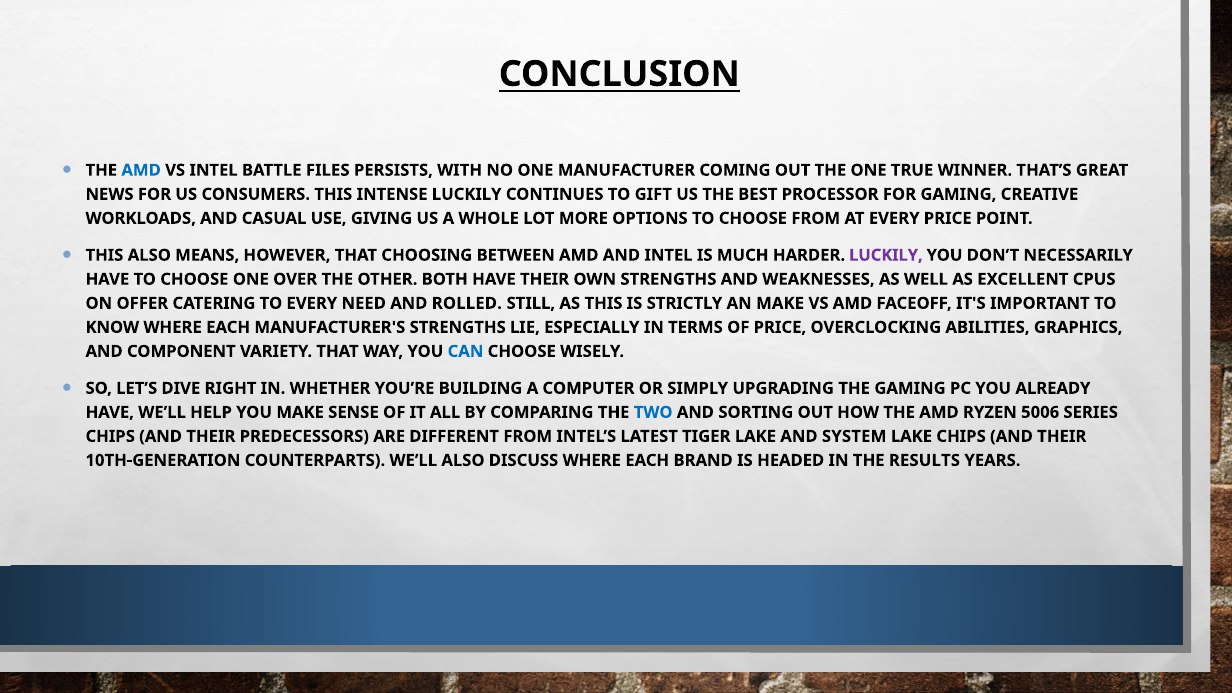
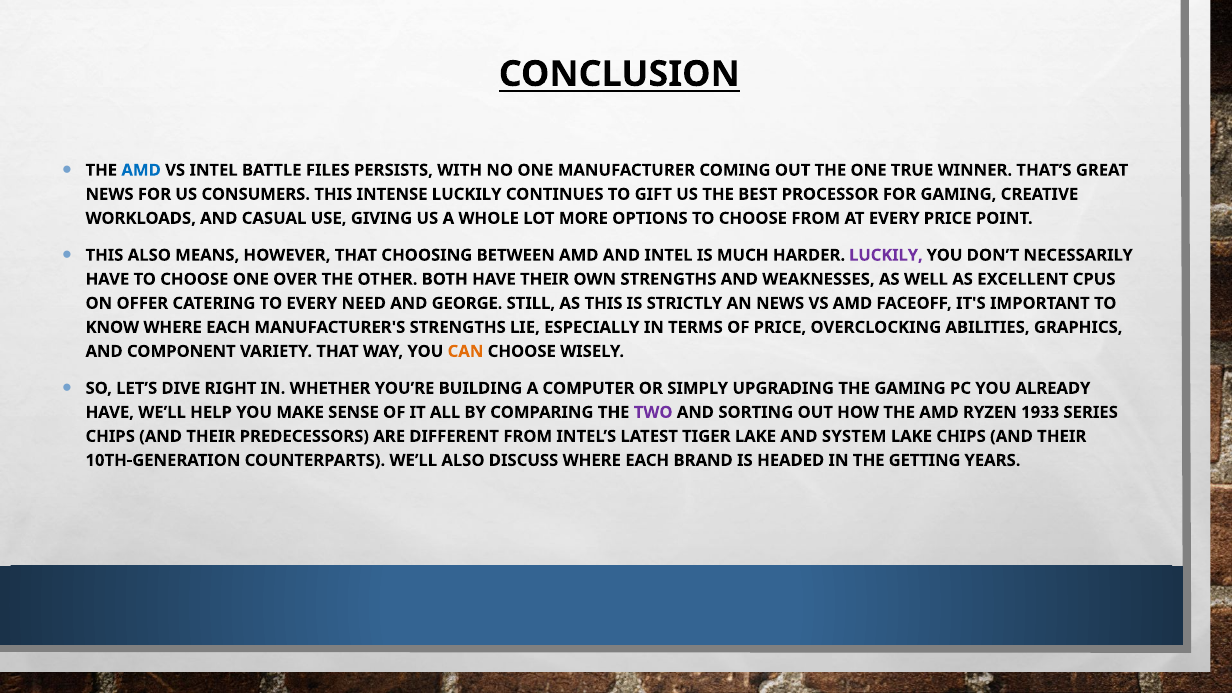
ROLLED: ROLLED -> GEORGE (467, 303)
AN MAKE: MAKE -> NEWS (780, 303)
CAN colour: blue -> orange (465, 351)
TWO colour: blue -> purple (653, 412)
5006: 5006 -> 1933 (1040, 412)
RESULTS: RESULTS -> GETTING (925, 460)
